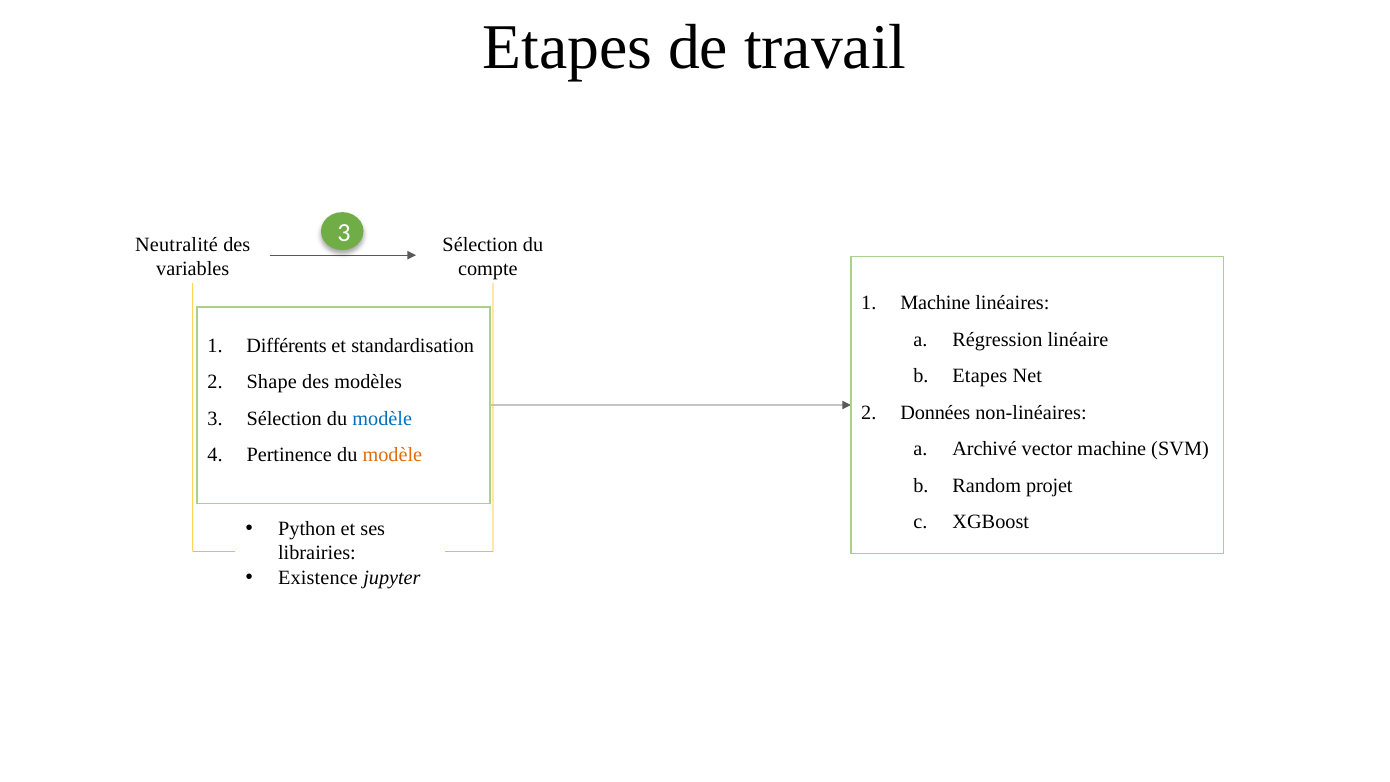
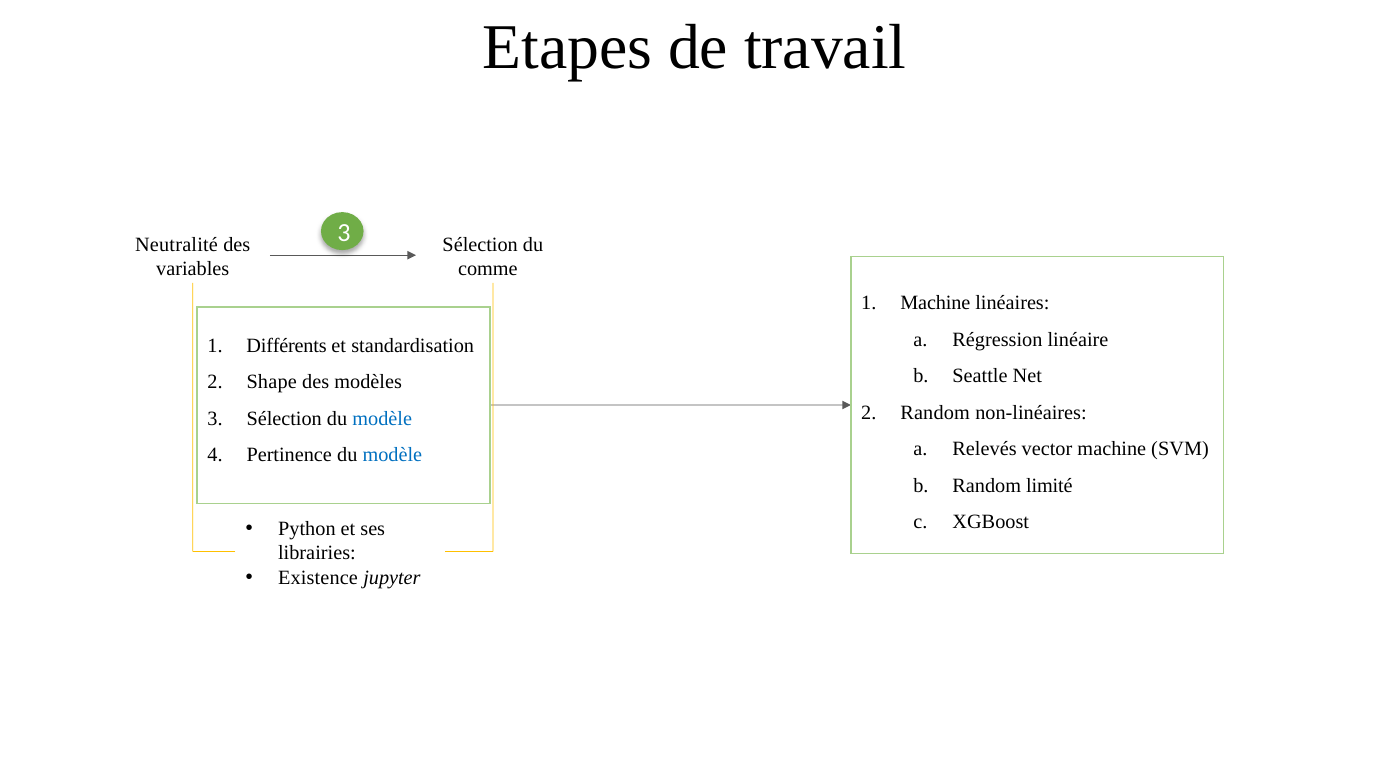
compte: compte -> comme (488, 269)
Etapes: Etapes -> Seattle (980, 376)
Données: Données -> Random (935, 412)
Archivé: Archivé -> Relevés (985, 449)
modèle colour: orange -> blue (392, 455)
projet: projet -> limité (1049, 485)
